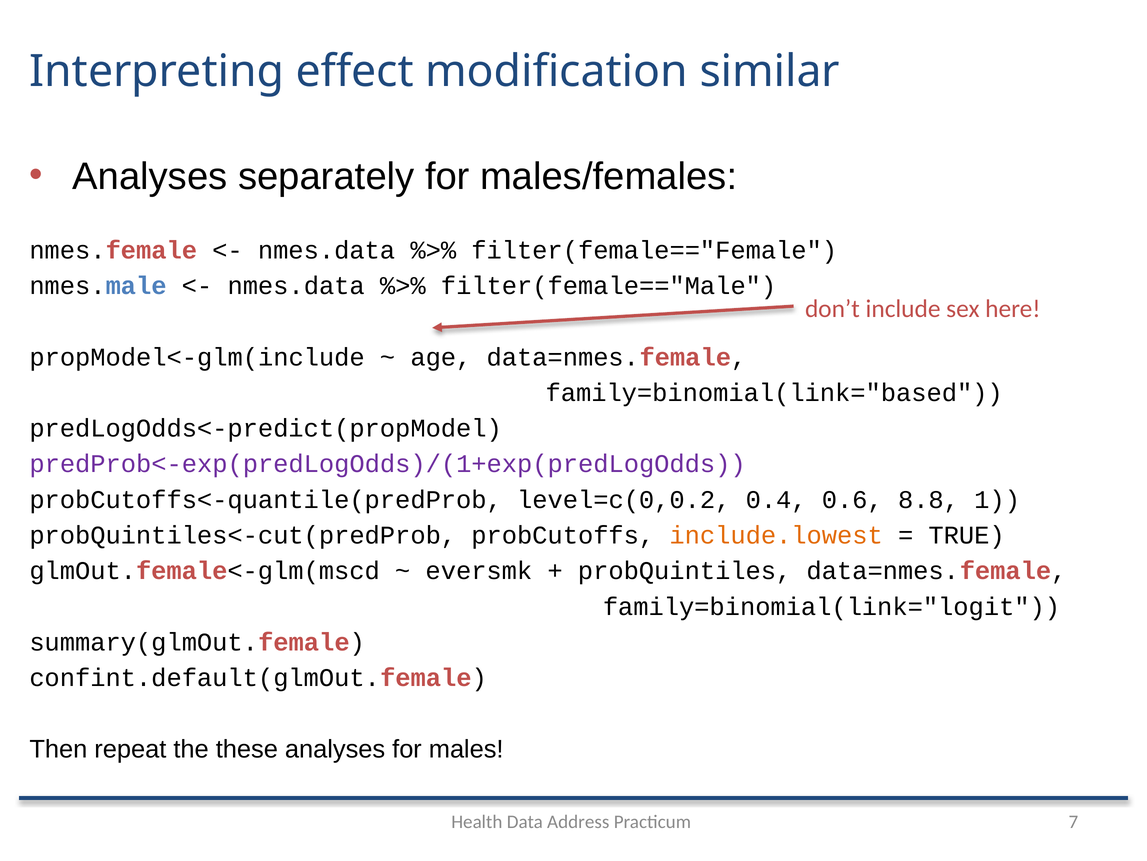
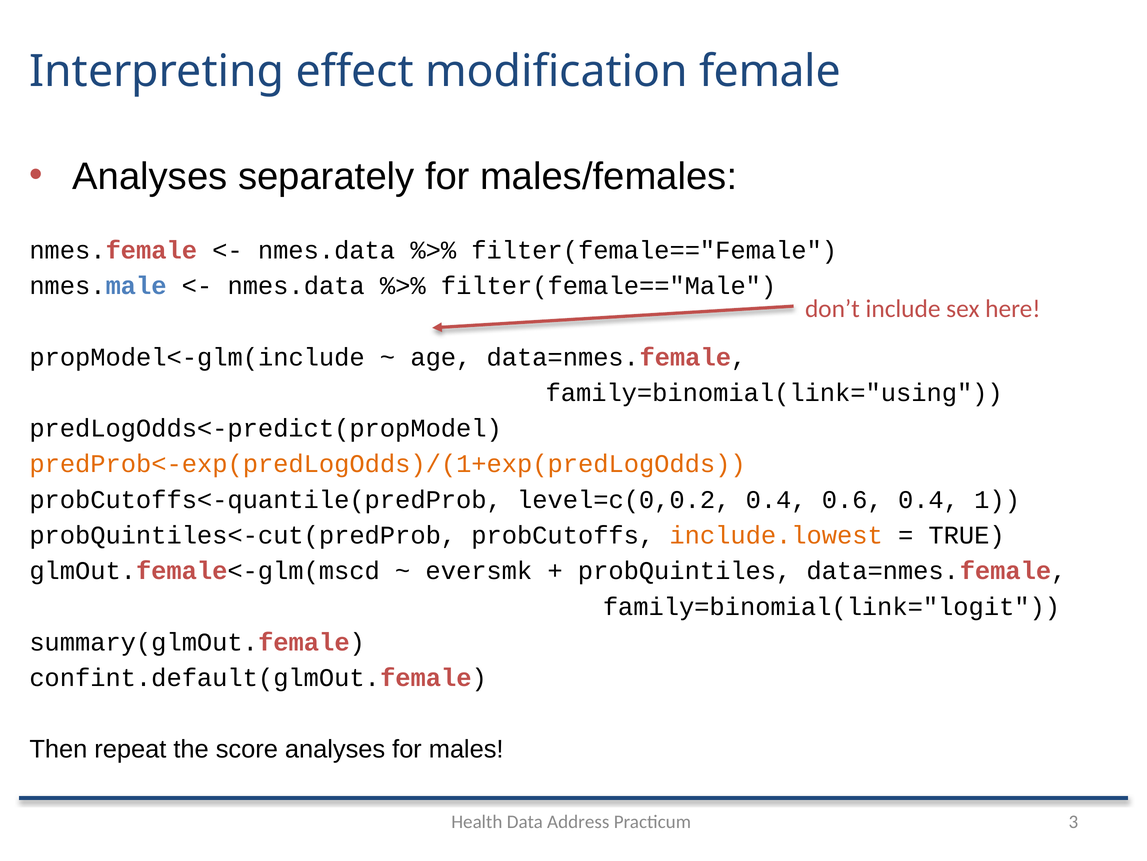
similar: similar -> female (770, 71)
family=binomial(link="based: family=binomial(link="based -> family=binomial(link="using (774, 392)
predProb<-exp(predLogOdds)/(1+exp(predLogOdds colour: purple -> orange (388, 464)
0.6 8.8: 8.8 -> 0.4 (929, 499)
these: these -> score (247, 749)
7: 7 -> 3 (1073, 821)
